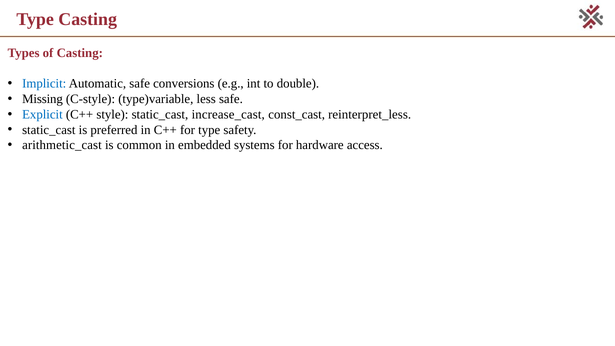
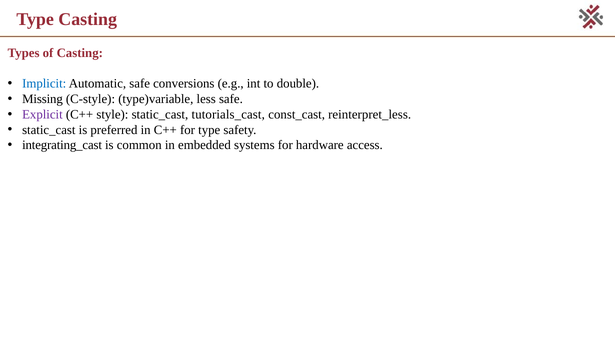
Explicit colour: blue -> purple (42, 114)
increase_cast: increase_cast -> tutorials_cast (228, 114)
arithmetic_cast: arithmetic_cast -> integrating_cast (62, 145)
